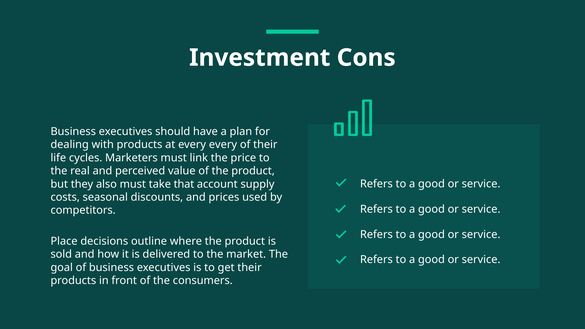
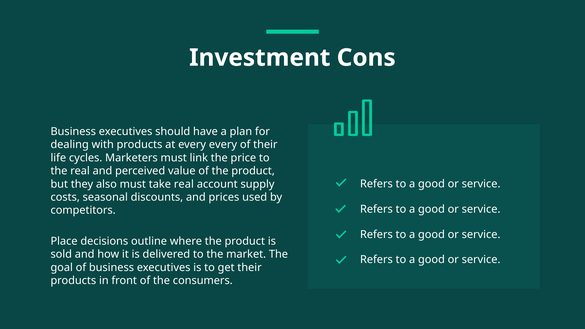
take that: that -> real (184, 184)
